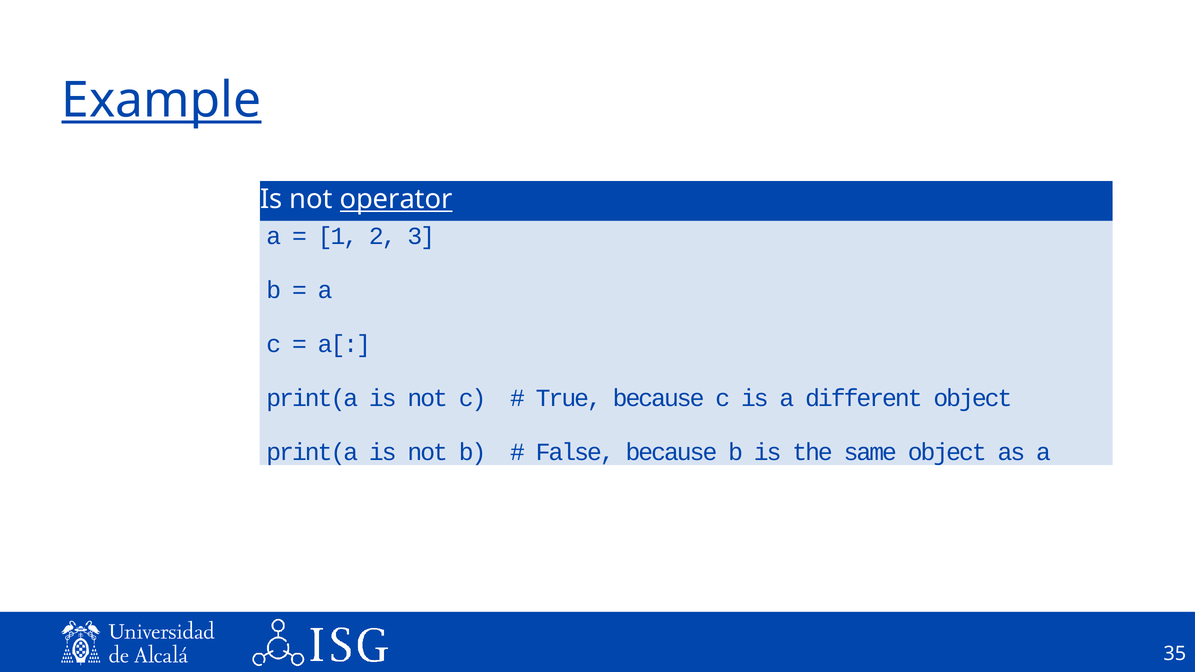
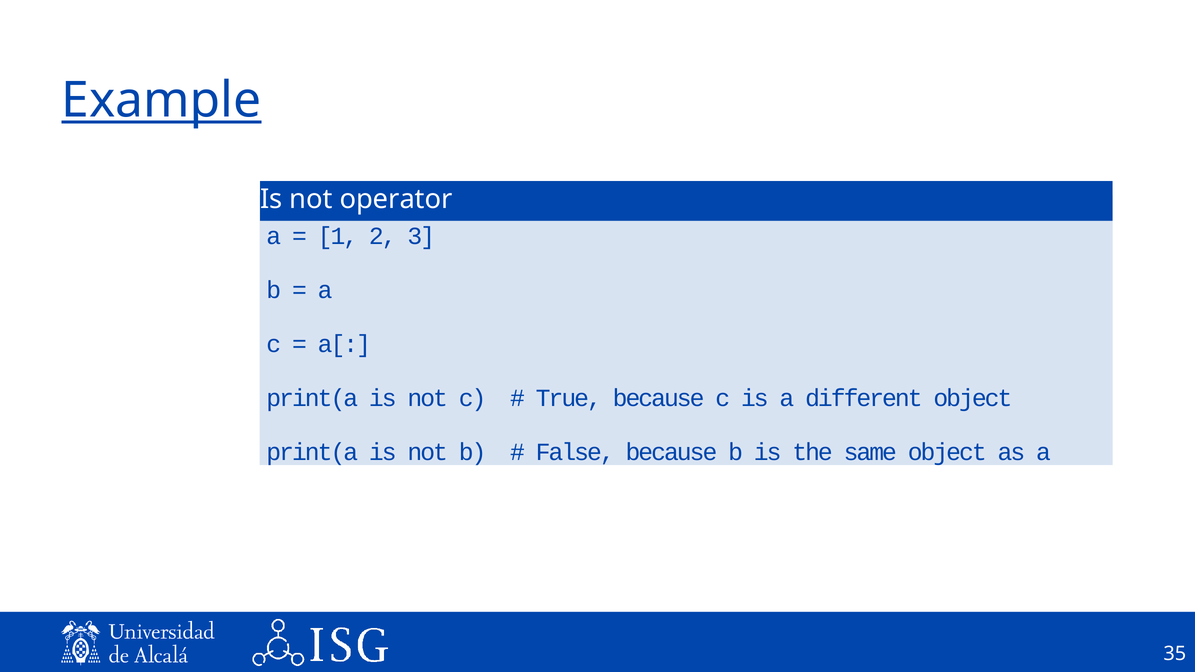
operator underline: present -> none (396, 199)
